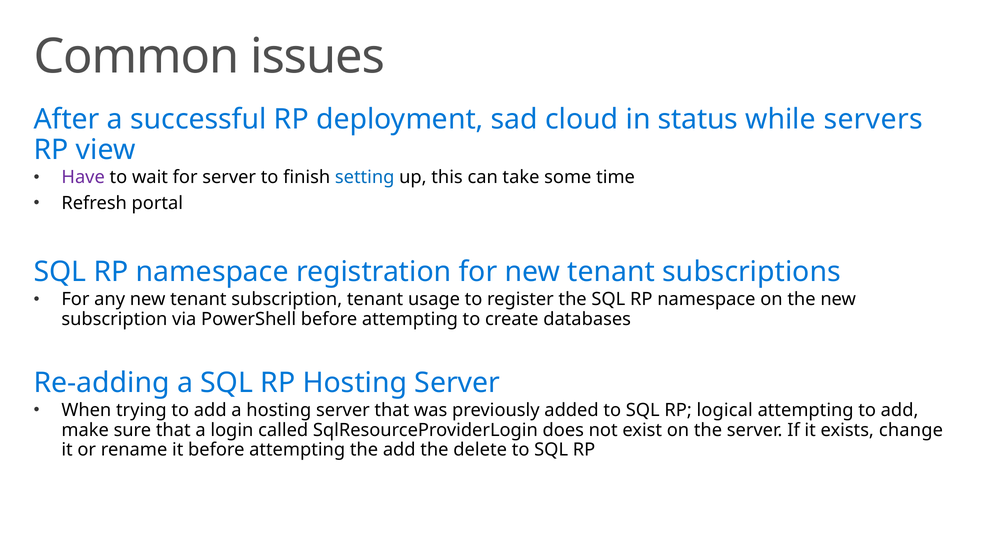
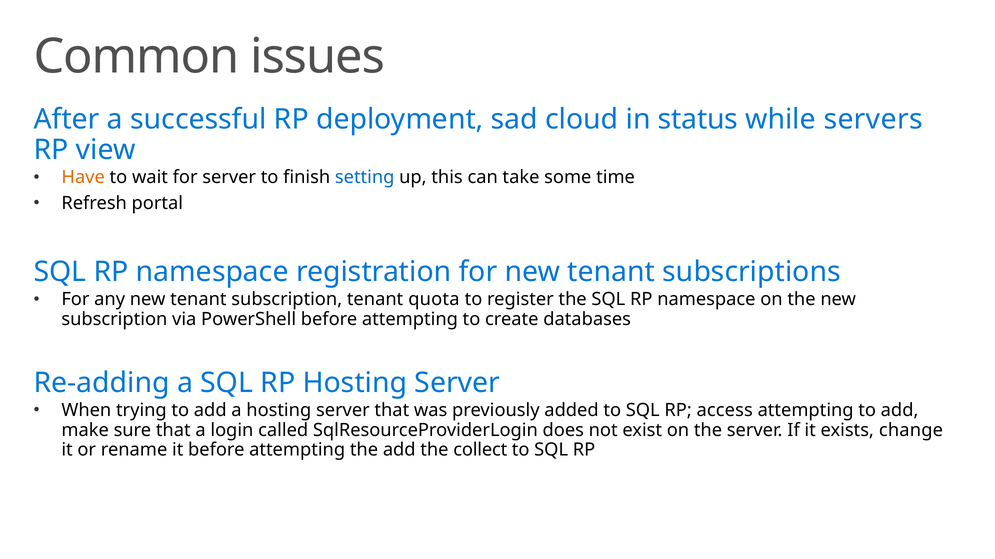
Have colour: purple -> orange (83, 178)
usage: usage -> quota (434, 300)
logical: logical -> access (725, 411)
delete: delete -> collect (480, 450)
